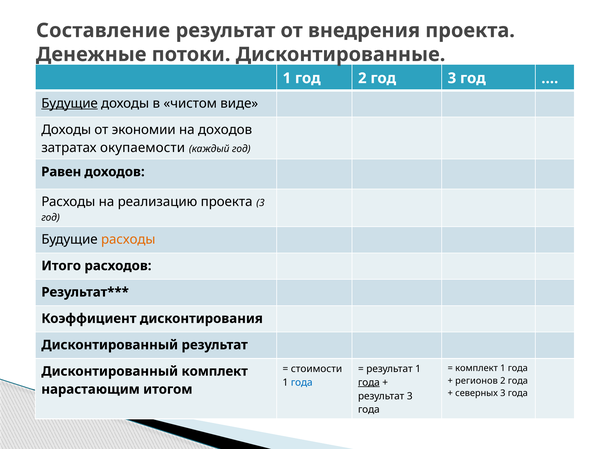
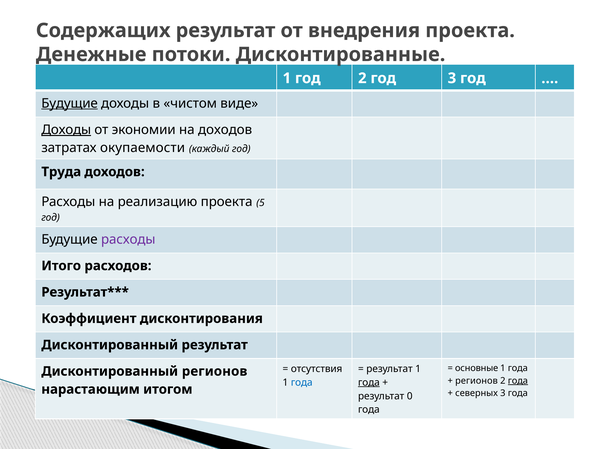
Составление: Составление -> Содержащих (103, 31)
Доходы underline: none -> present (66, 130)
Равен: Равен -> Труда (61, 172)
проекта 3: 3 -> 5 (260, 203)
расходы colour: orange -> purple (128, 240)
комплект: комплект -> основные (477, 368)
стоимости: стоимости -> отсутствия (317, 369)
Дисконтированный комплект: комплект -> регионов (215, 371)
года underline: none -> present (518, 381)
результат 3: 3 -> 0 (410, 396)
